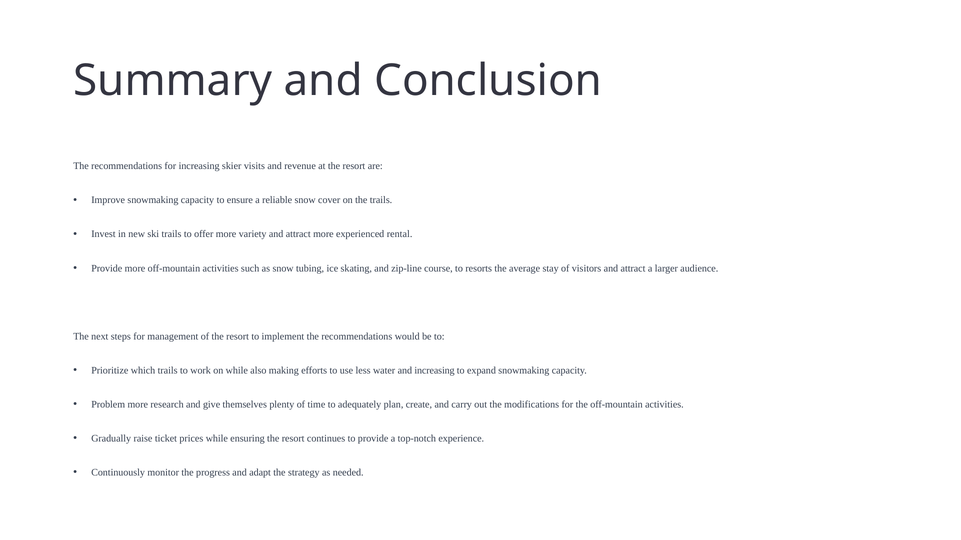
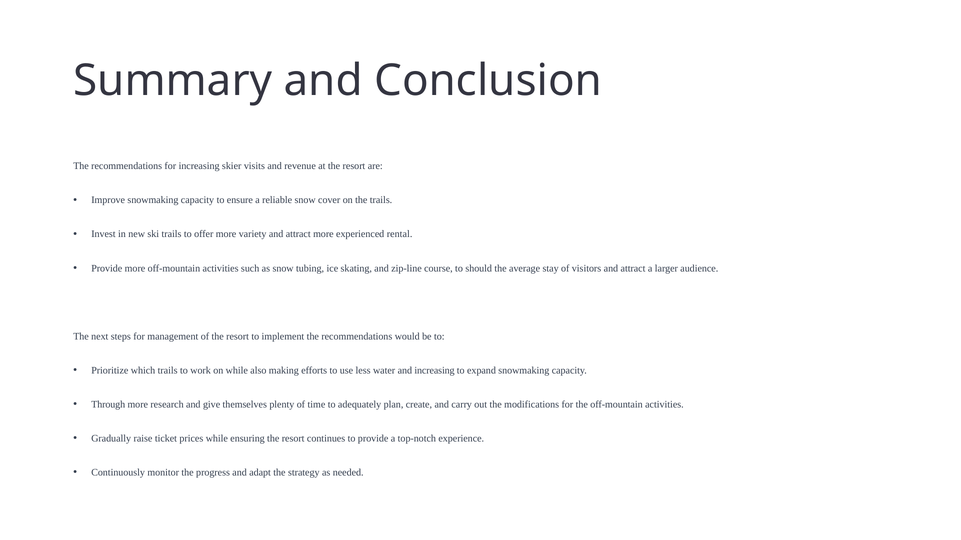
resorts: resorts -> should (479, 268)
Problem: Problem -> Through (108, 405)
